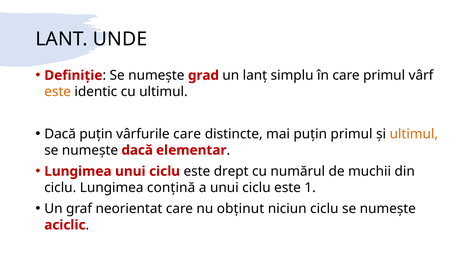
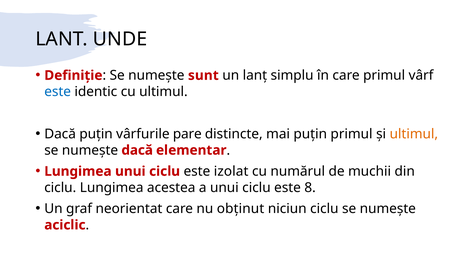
grad: grad -> sunt (203, 75)
este colour: orange -> blue (58, 92)
vârfurile care: care -> pare (187, 134)
drept: drept -> izolat (231, 171)
conțină: conțină -> acestea (171, 188)
1: 1 -> 8 (310, 188)
